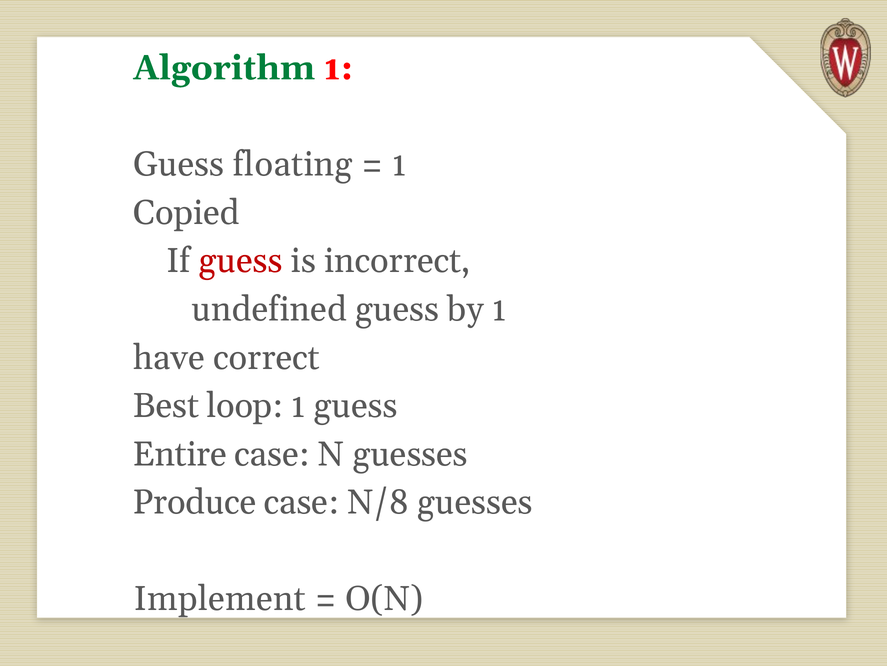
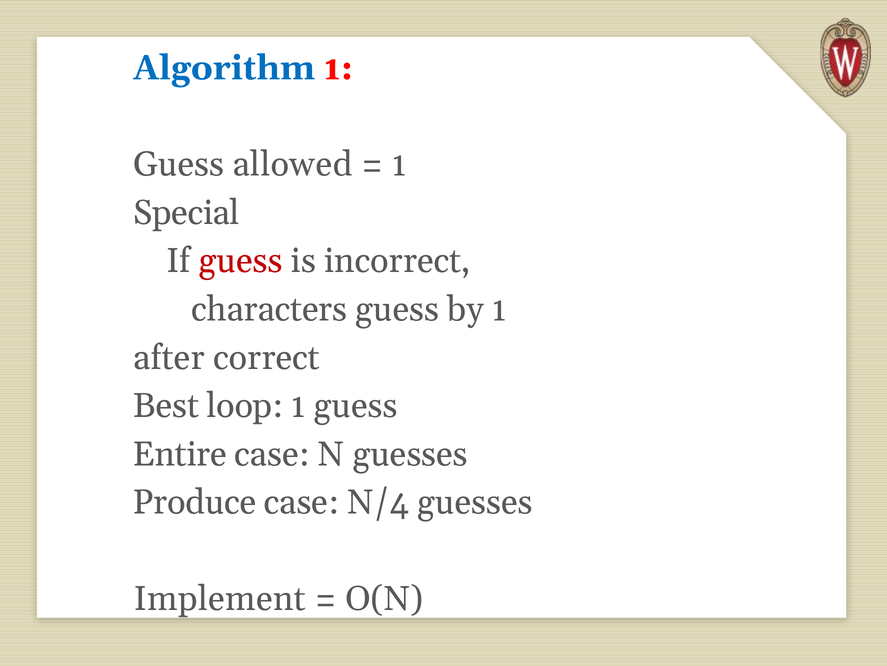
Algorithm colour: green -> blue (224, 68)
floating: floating -> allowed (293, 164)
Copied: Copied -> Special (186, 213)
undefined: undefined -> characters (269, 309)
have: have -> after (169, 357)
N/8: N/8 -> N/4 (378, 502)
